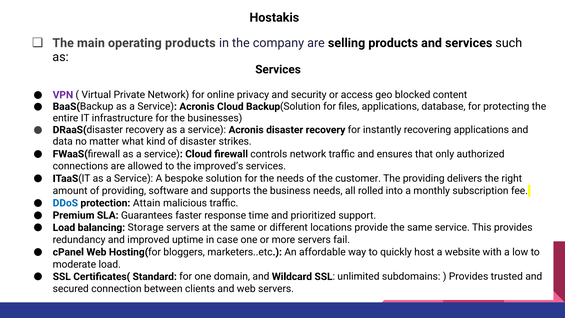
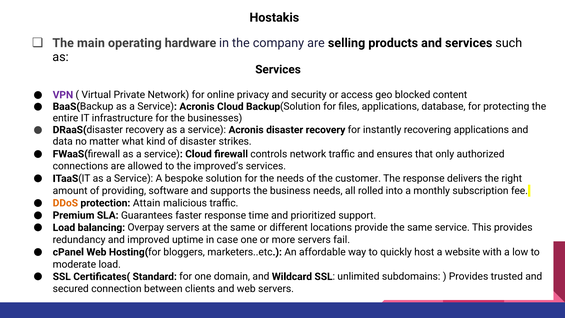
operating products: products -> hardware (190, 43)
The providing: providing -> response (424, 178)
DDoS colour: blue -> orange (65, 203)
Storage: Storage -> Overpay (146, 227)
